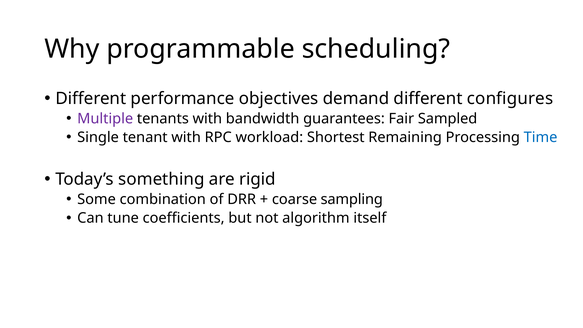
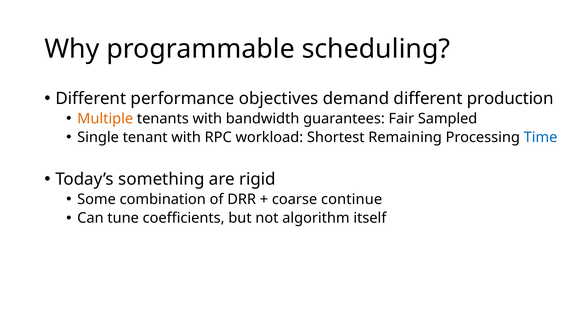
configures: configures -> production (510, 99)
Multiple colour: purple -> orange (105, 119)
sampling: sampling -> continue (352, 199)
